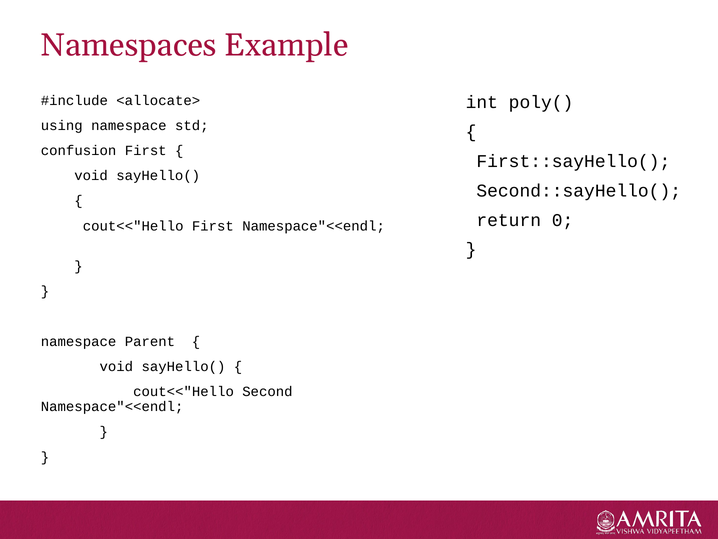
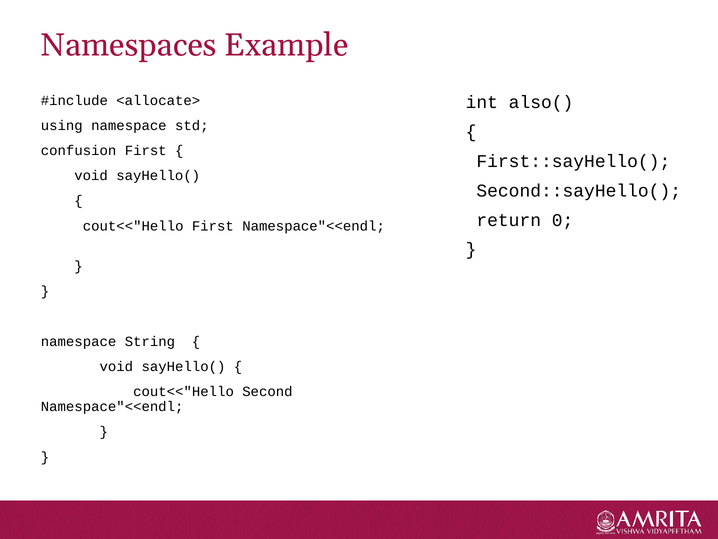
poly(: poly( -> also( (541, 102)
Parent: Parent -> String (150, 341)
